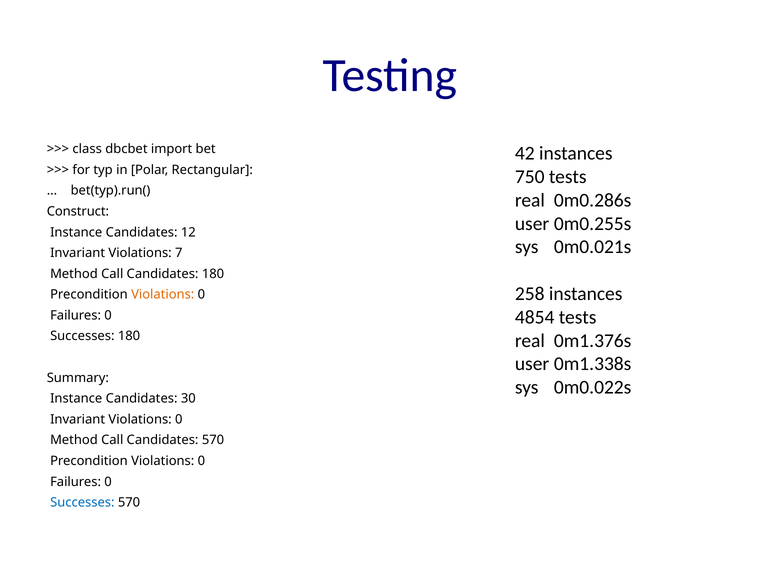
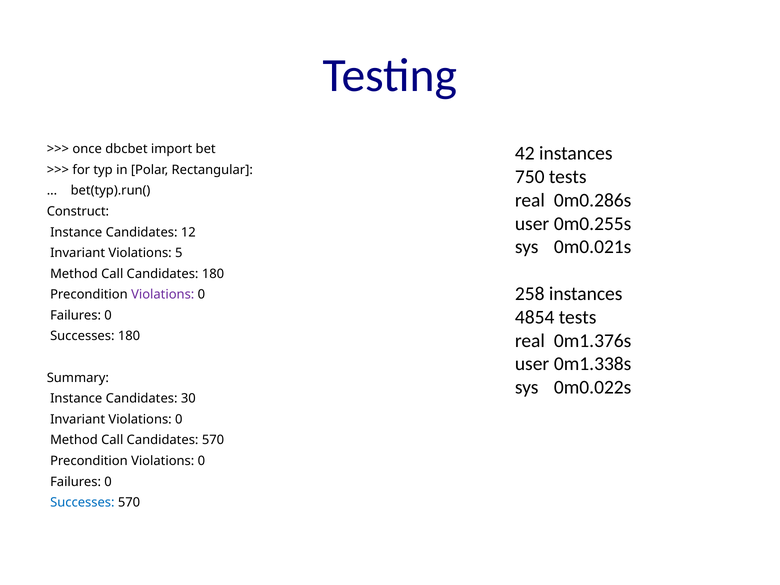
class: class -> once (87, 149)
7: 7 -> 5 (179, 253)
Violations colour: orange -> purple (163, 295)
